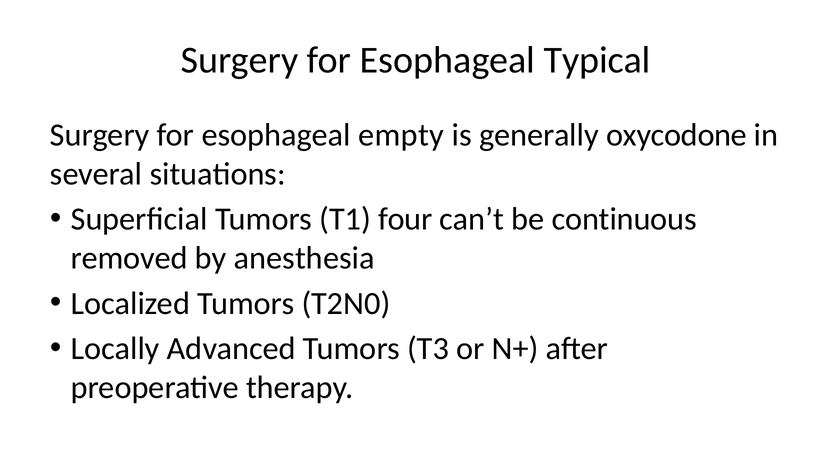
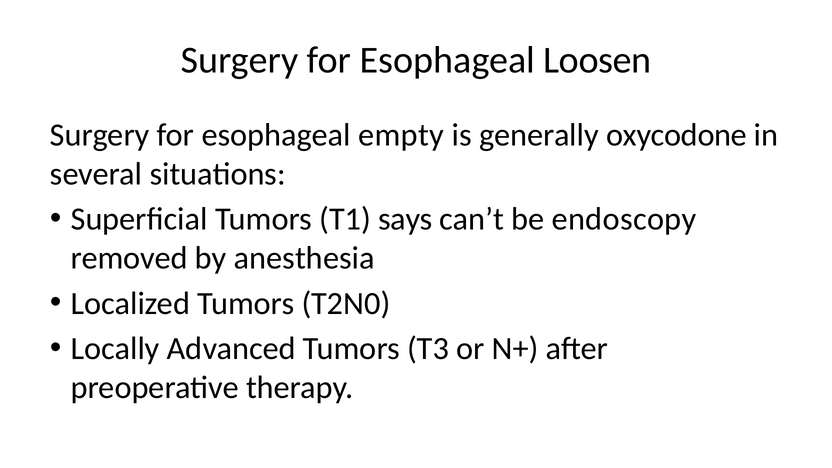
Typical: Typical -> Loosen (597, 60)
four: four -> says (405, 219)
continuous: continuous -> endoscopy (624, 219)
